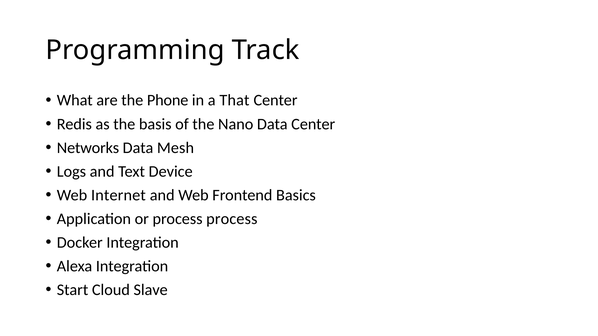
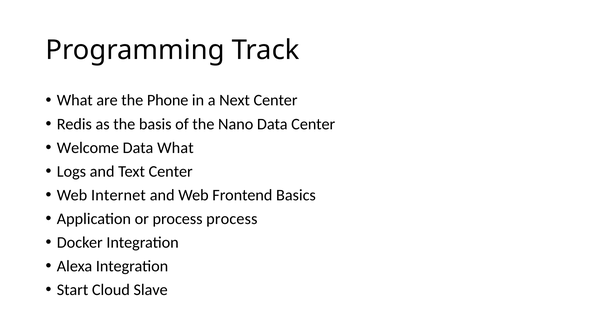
That: That -> Next (235, 100)
Networks: Networks -> Welcome (88, 148)
Data Mesh: Mesh -> What (175, 148)
Text Device: Device -> Center (171, 172)
